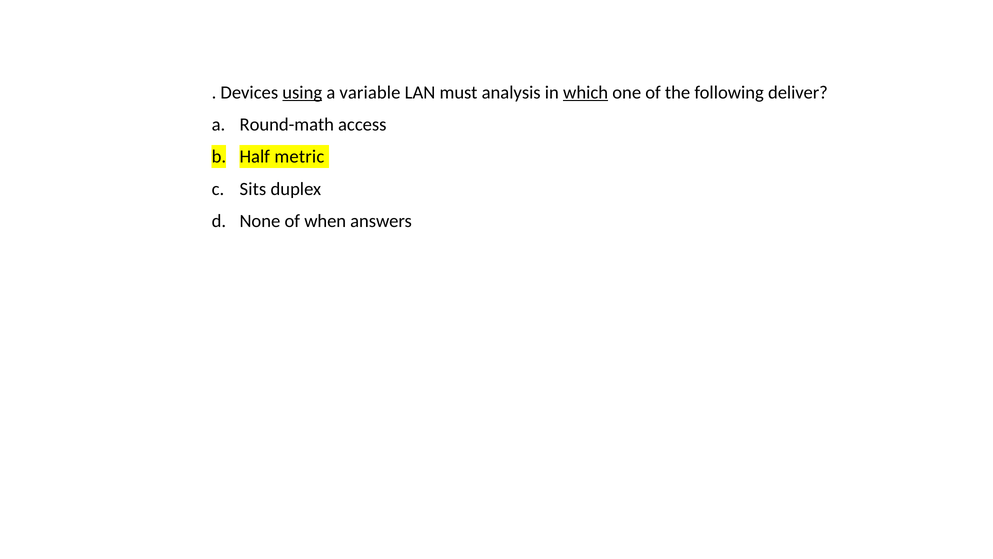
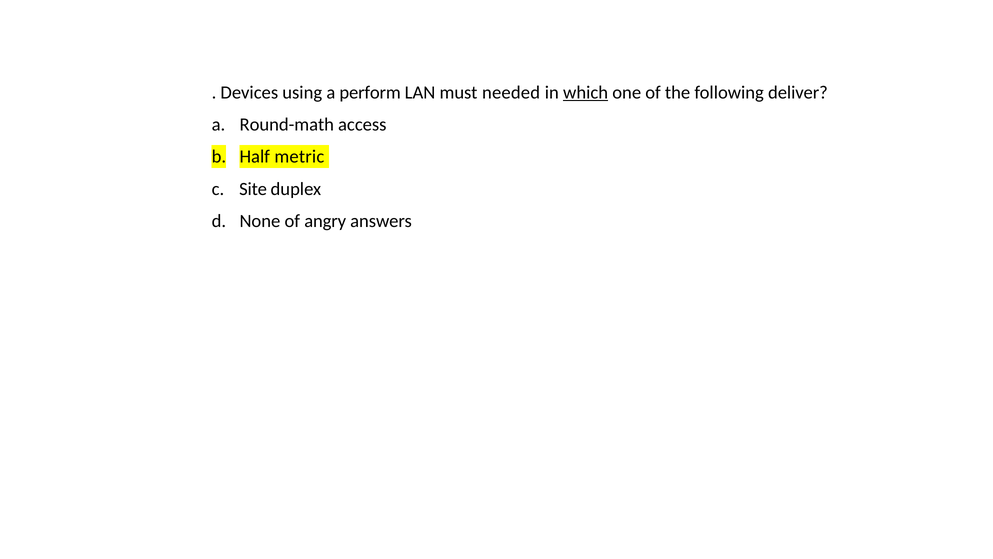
using underline: present -> none (302, 92)
variable: variable -> perform (370, 92)
analysis: analysis -> needed (511, 92)
Sits: Sits -> Site (253, 189)
when: when -> angry (325, 221)
